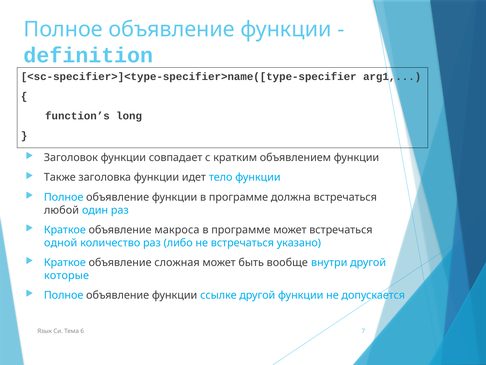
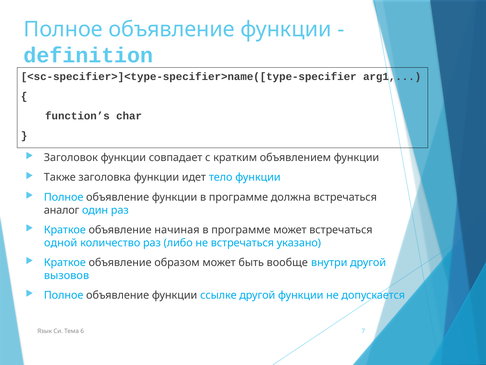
long: long -> char (129, 116)
любой: любой -> аналог (62, 210)
макроса: макроса -> начиная (177, 230)
сложная: сложная -> образом (177, 262)
которые: которые -> вызовов (67, 275)
